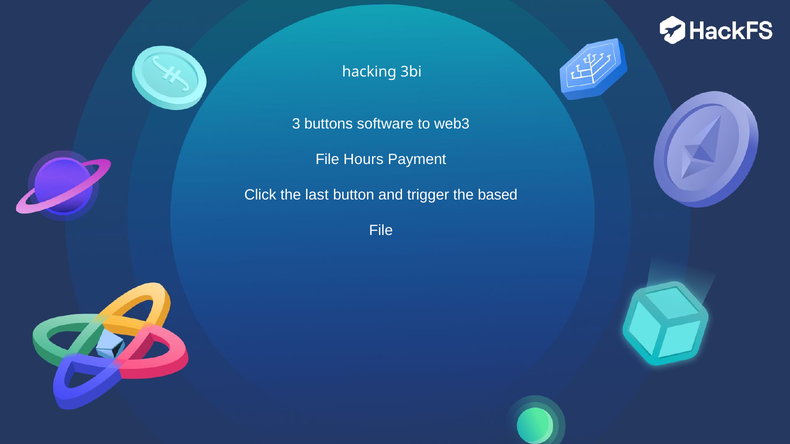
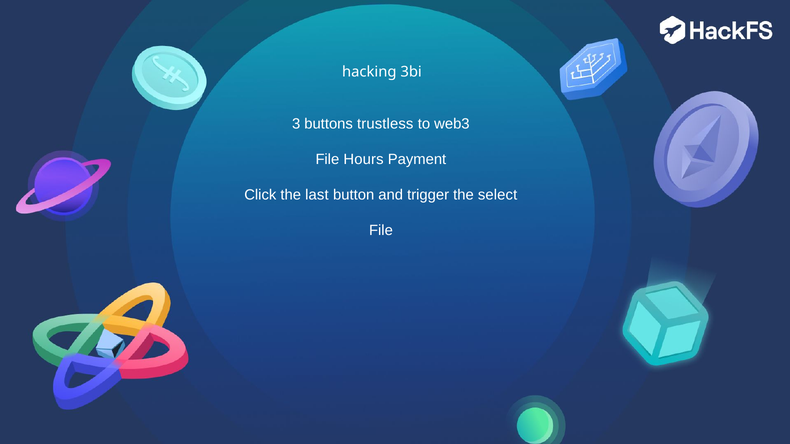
software: software -> trustless (385, 124)
based: based -> select (498, 195)
